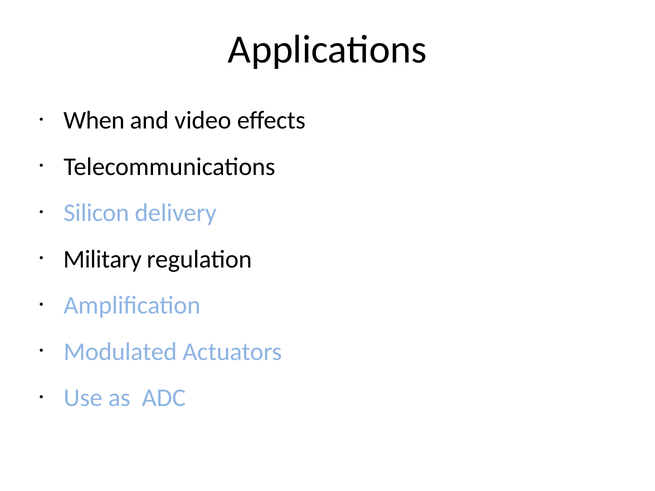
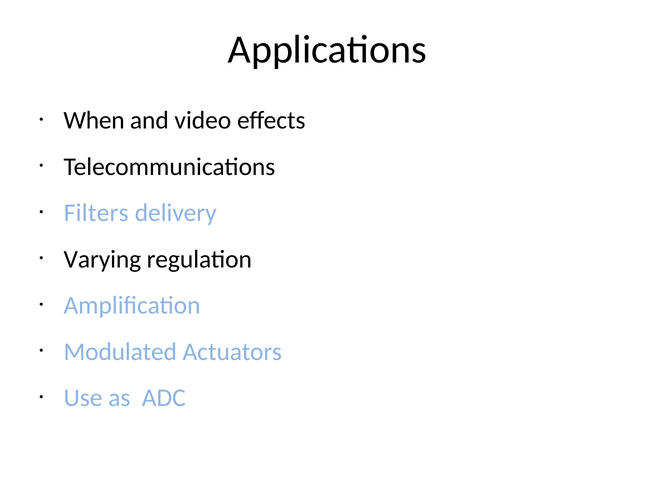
Silicon: Silicon -> Filters (96, 213)
Military: Military -> Varying (102, 259)
